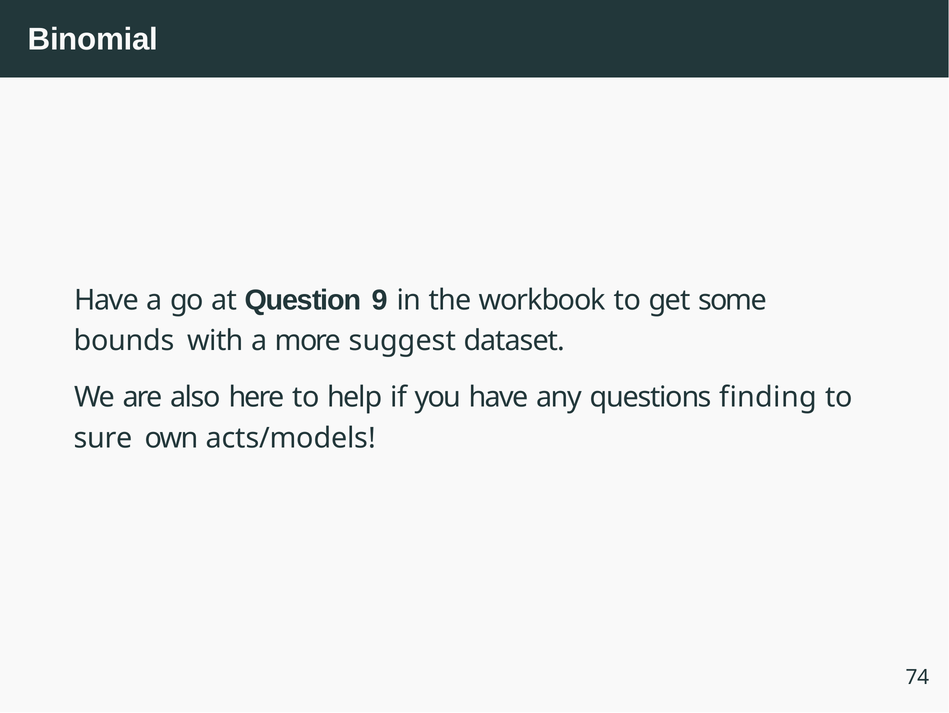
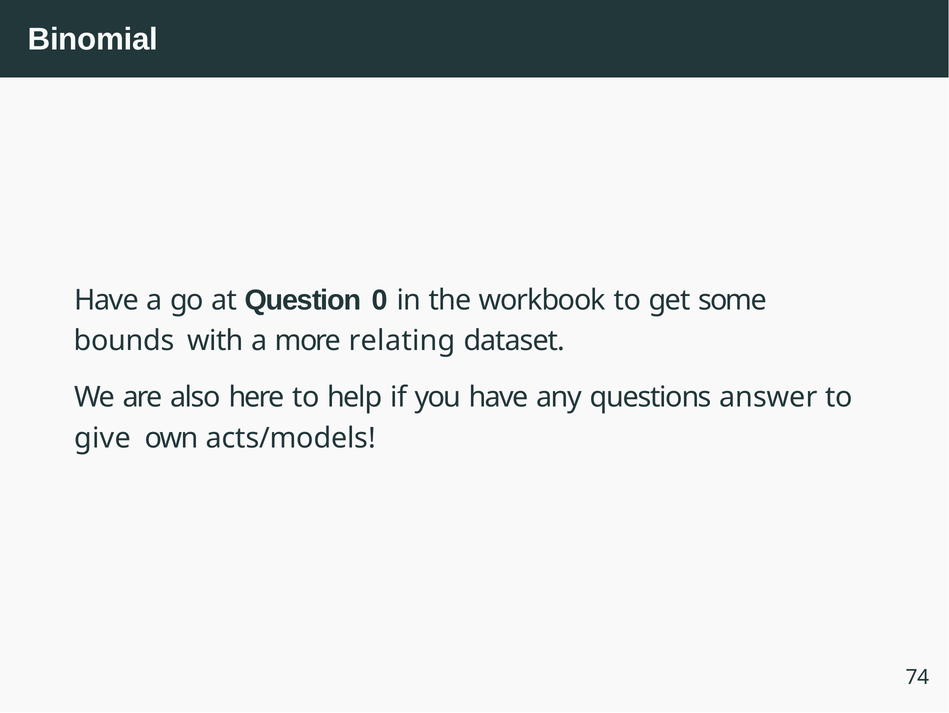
9: 9 -> 0 (380, 300)
suggest: suggest -> relating (402, 341)
finding: finding -> answer (768, 397)
sure: sure -> give (103, 438)
